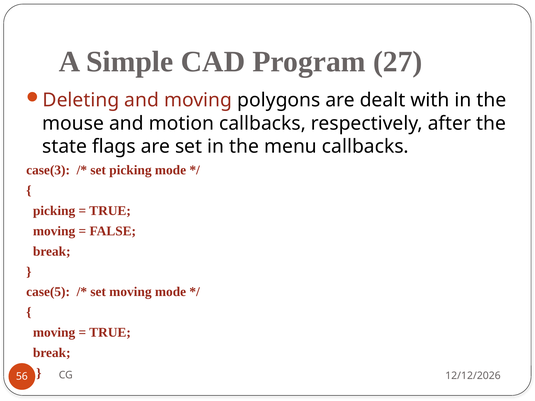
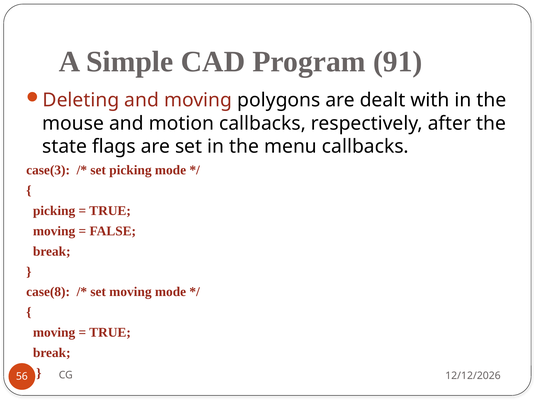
27: 27 -> 91 (398, 62)
case(5: case(5 -> case(8 (48, 292)
